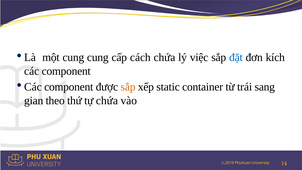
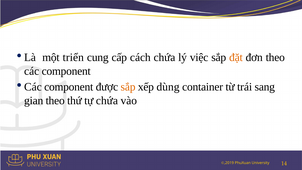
một cung: cung -> triển (73, 57)
đặt colour: blue -> orange (236, 57)
đơn kích: kích -> theo (275, 57)
static: static -> dùng (168, 87)
